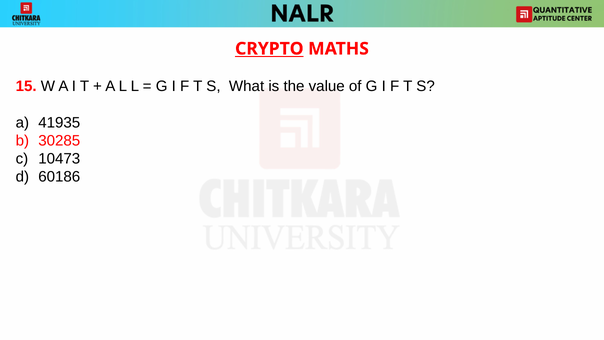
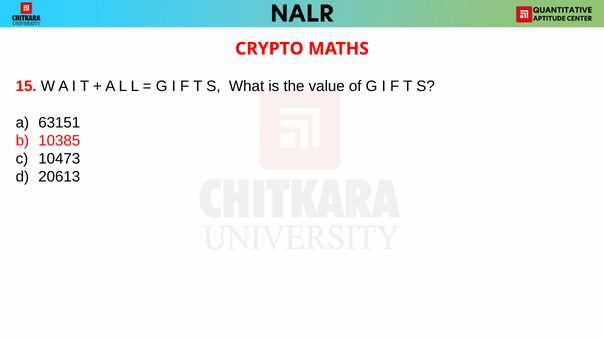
CRYPTO underline: present -> none (269, 49)
41935: 41935 -> 63151 (59, 122)
30285: 30285 -> 10385 (59, 141)
60186: 60186 -> 20613 (59, 177)
